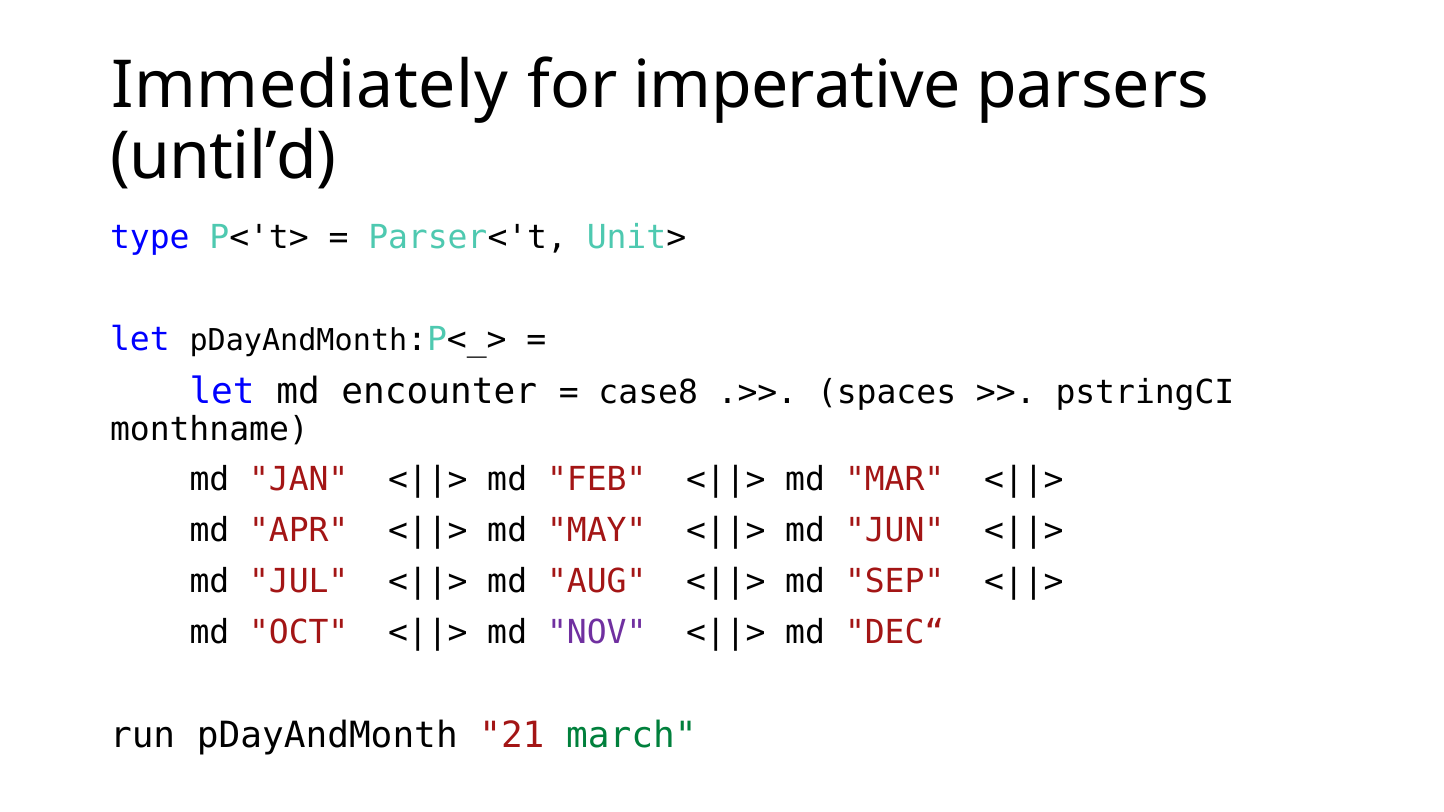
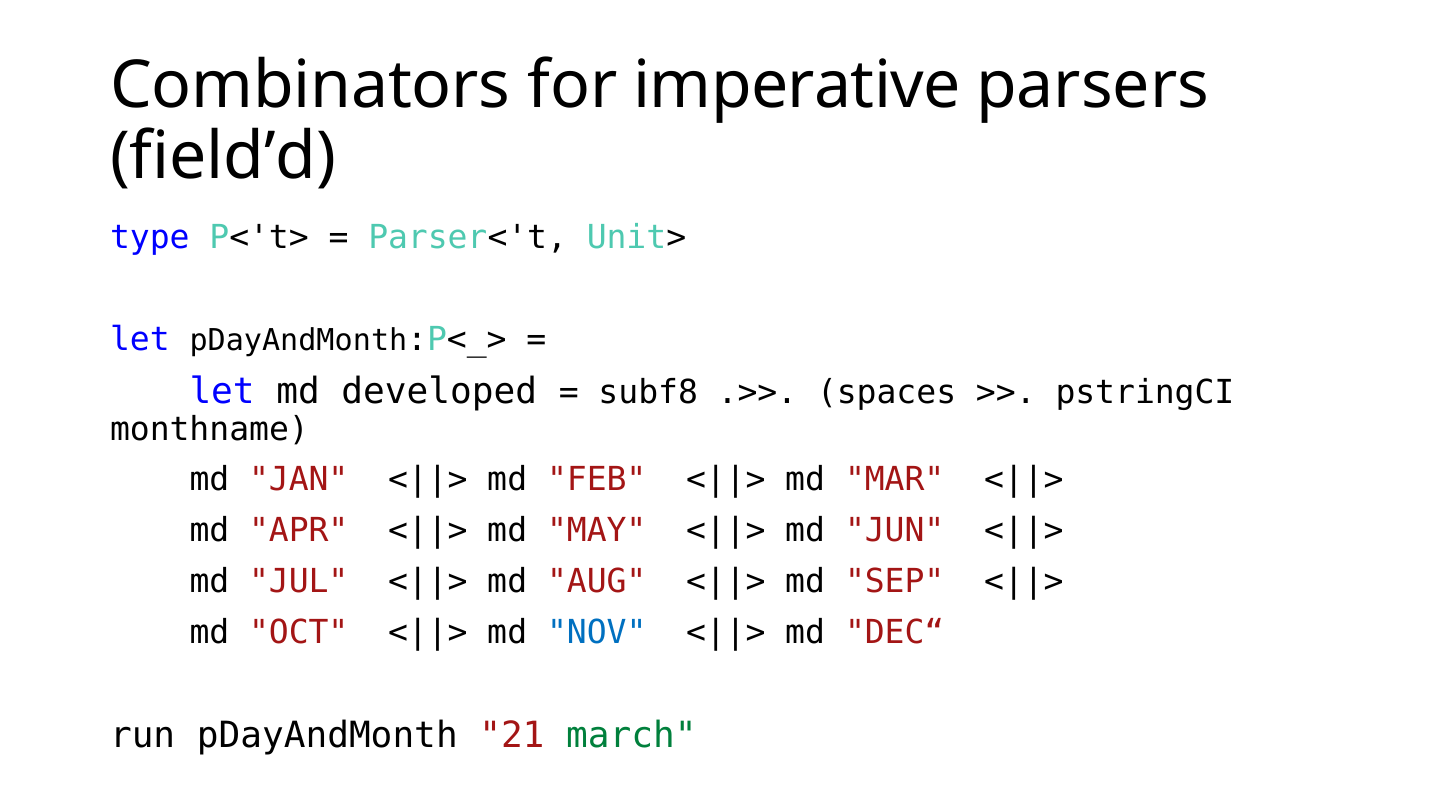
Immediately: Immediately -> Combinators (310, 86)
until’d: until’d -> field’d (223, 157)
encounter: encounter -> developed (439, 392)
case8: case8 -> subf8 (648, 393)
NOV colour: purple -> blue (597, 632)
